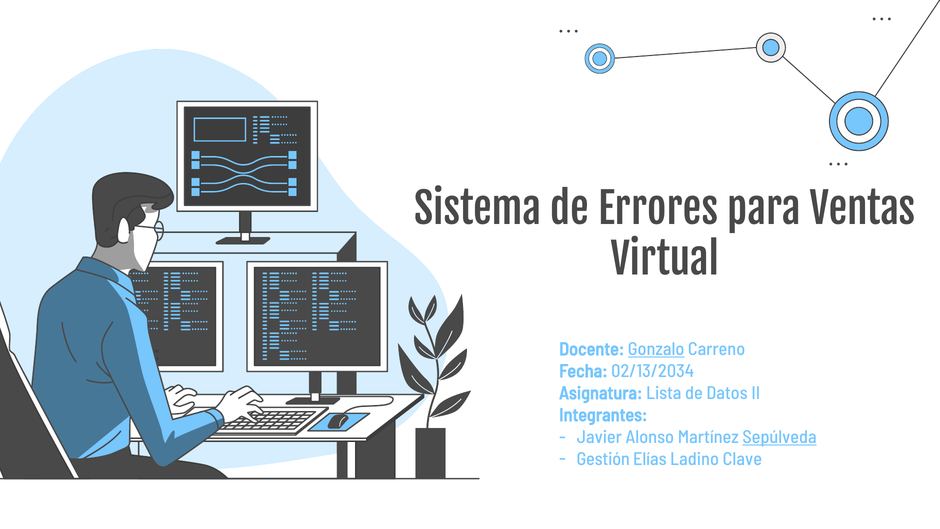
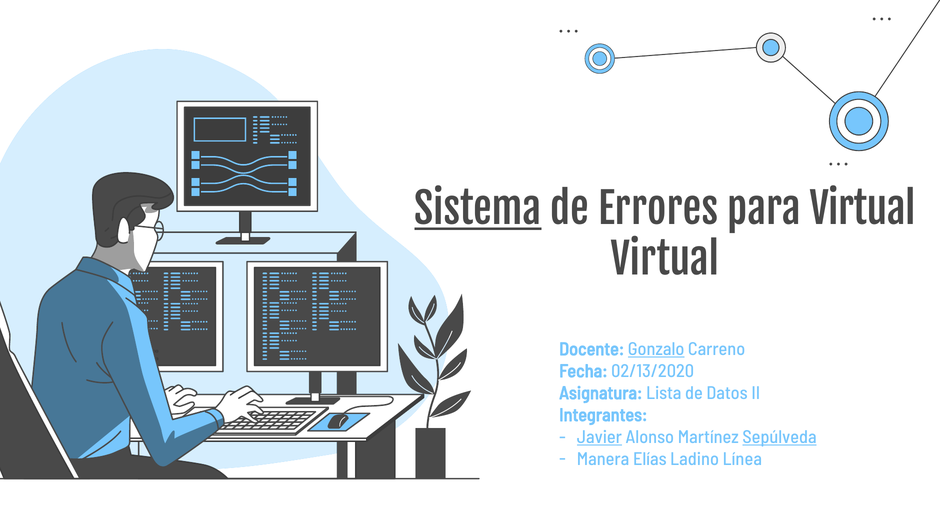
Sistema underline: none -> present (478, 211)
para Ventas: Ventas -> Virtual (863, 211)
02/13/2034: 02/13/2034 -> 02/13/2020 (653, 371)
Javier underline: none -> present (599, 437)
Gestión: Gestión -> Manera (603, 459)
Clave: Clave -> Línea (742, 459)
